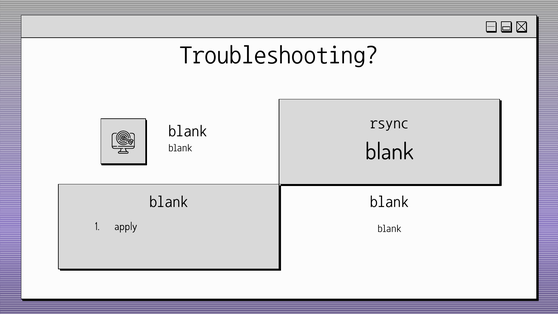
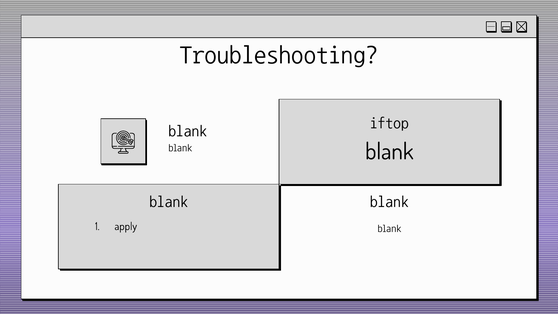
rsync: rsync -> iftop (389, 123)
